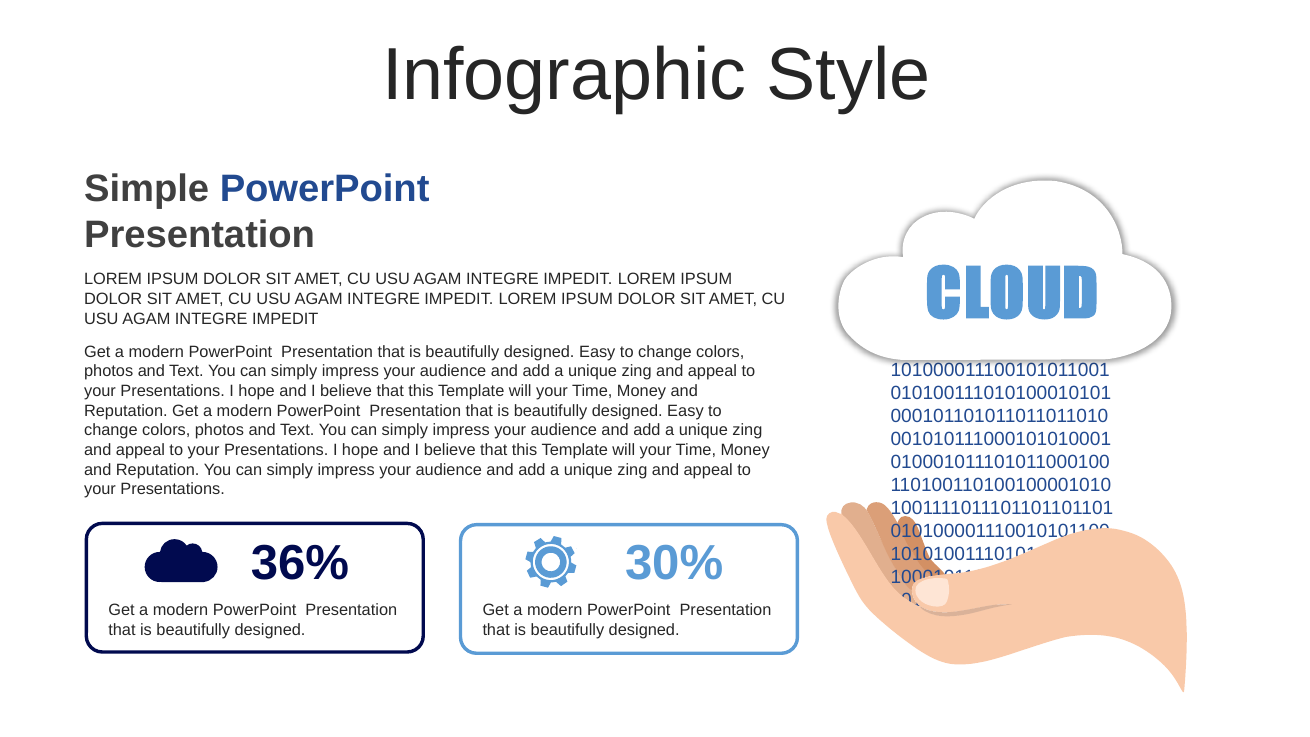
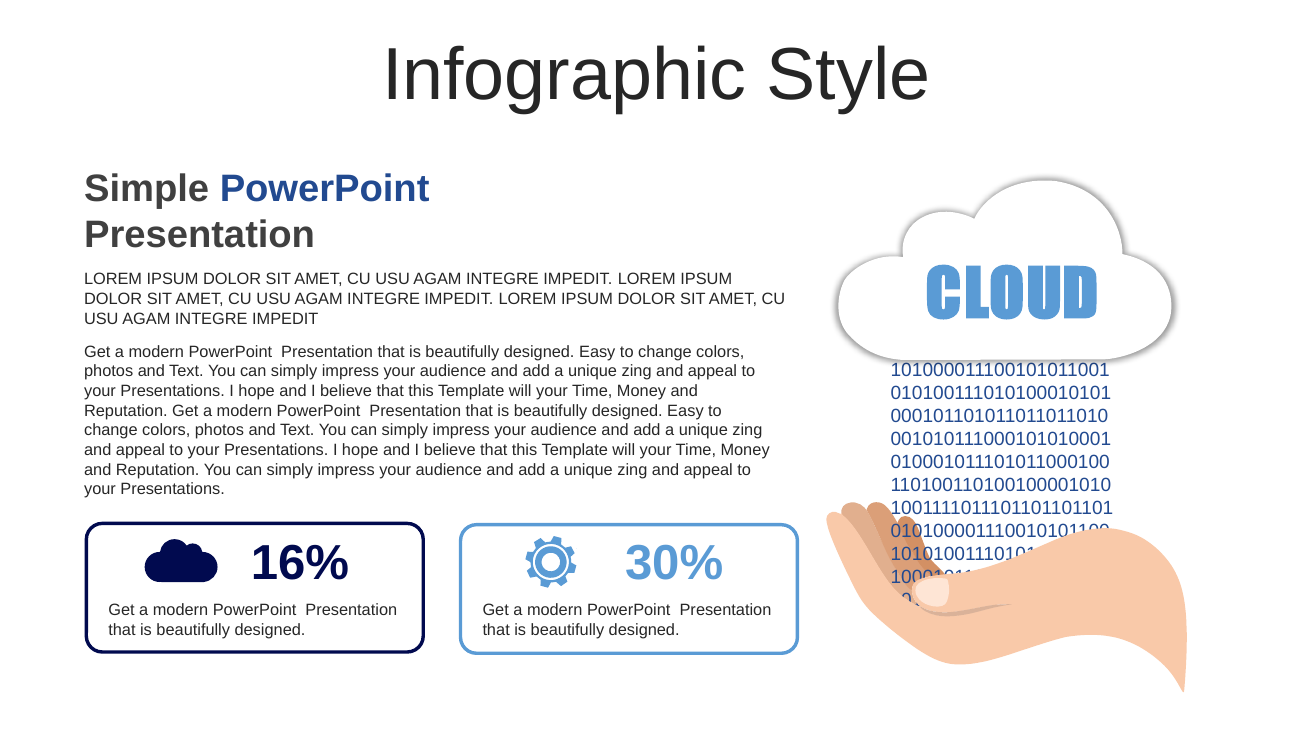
36%: 36% -> 16% (300, 563)
